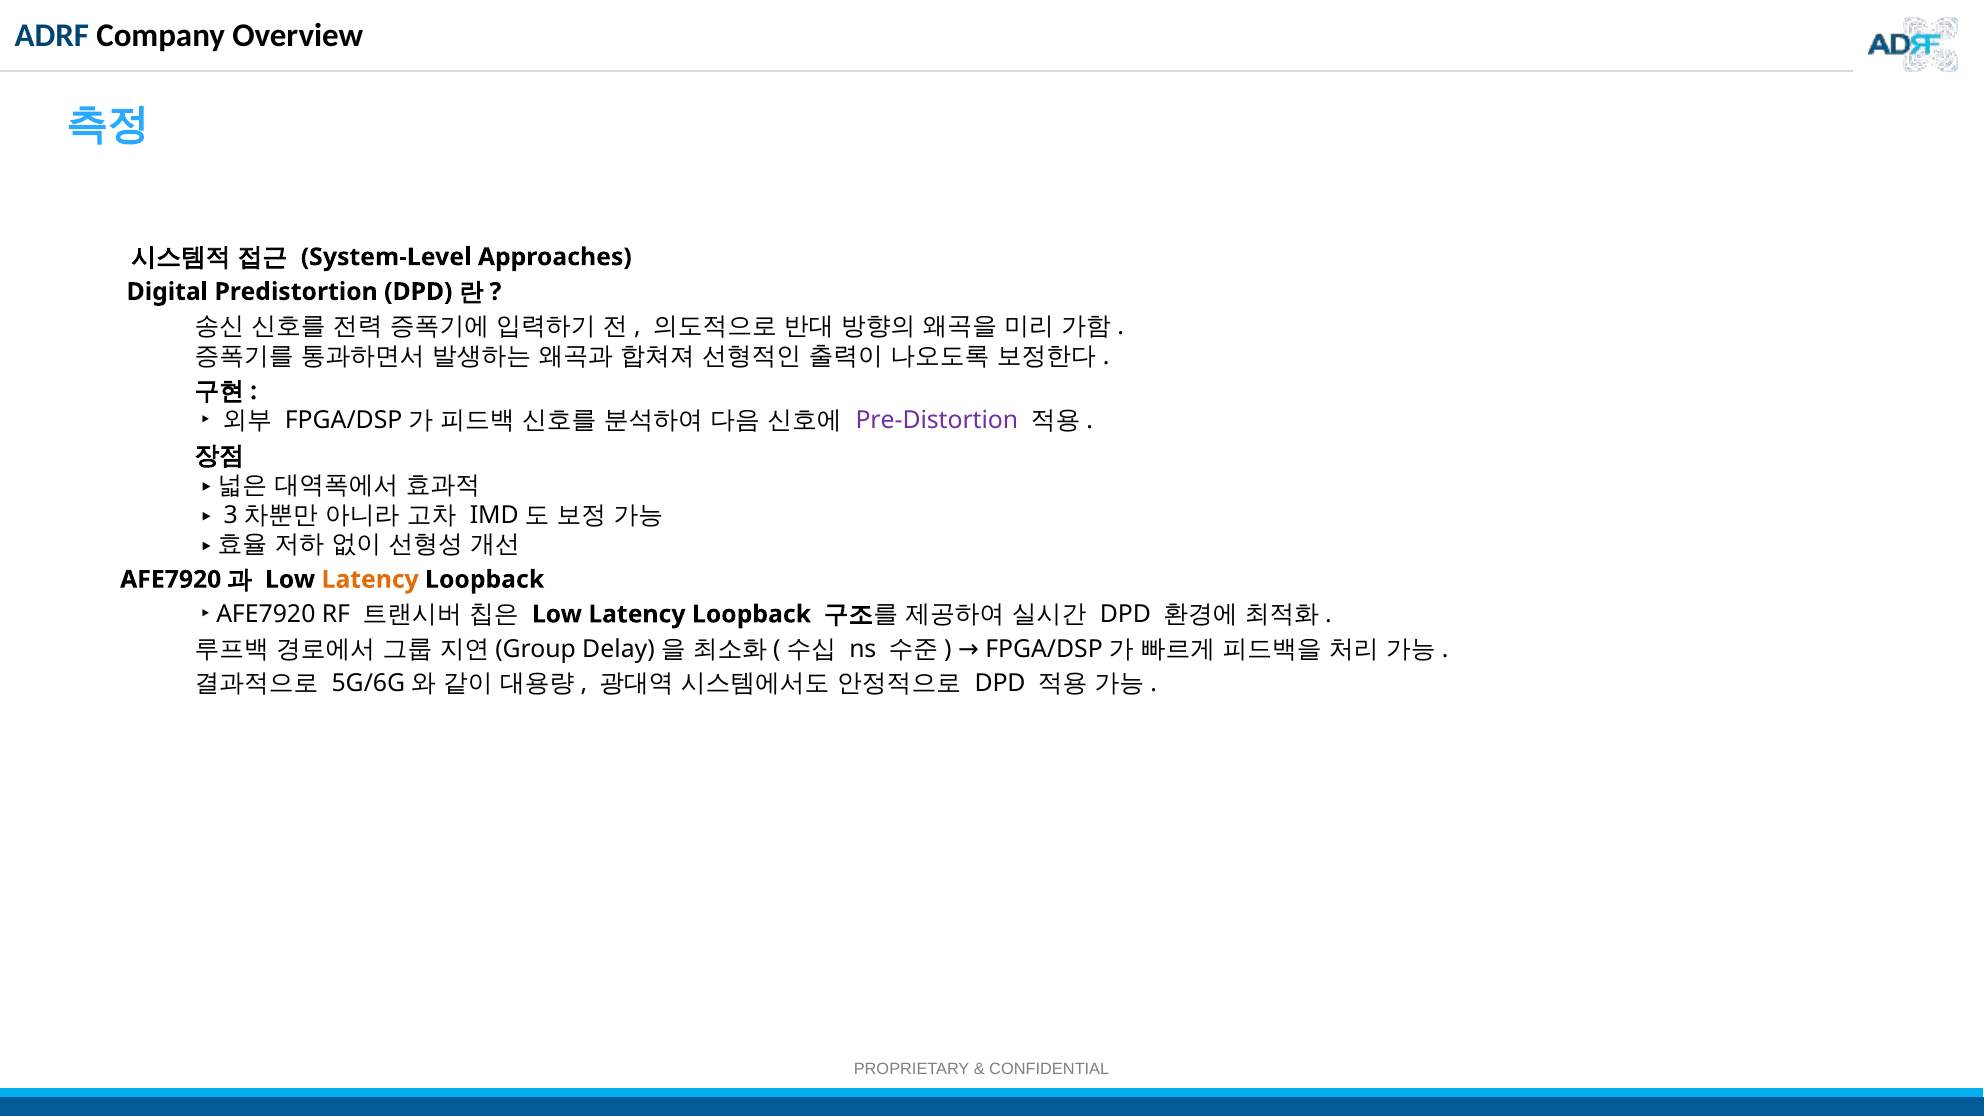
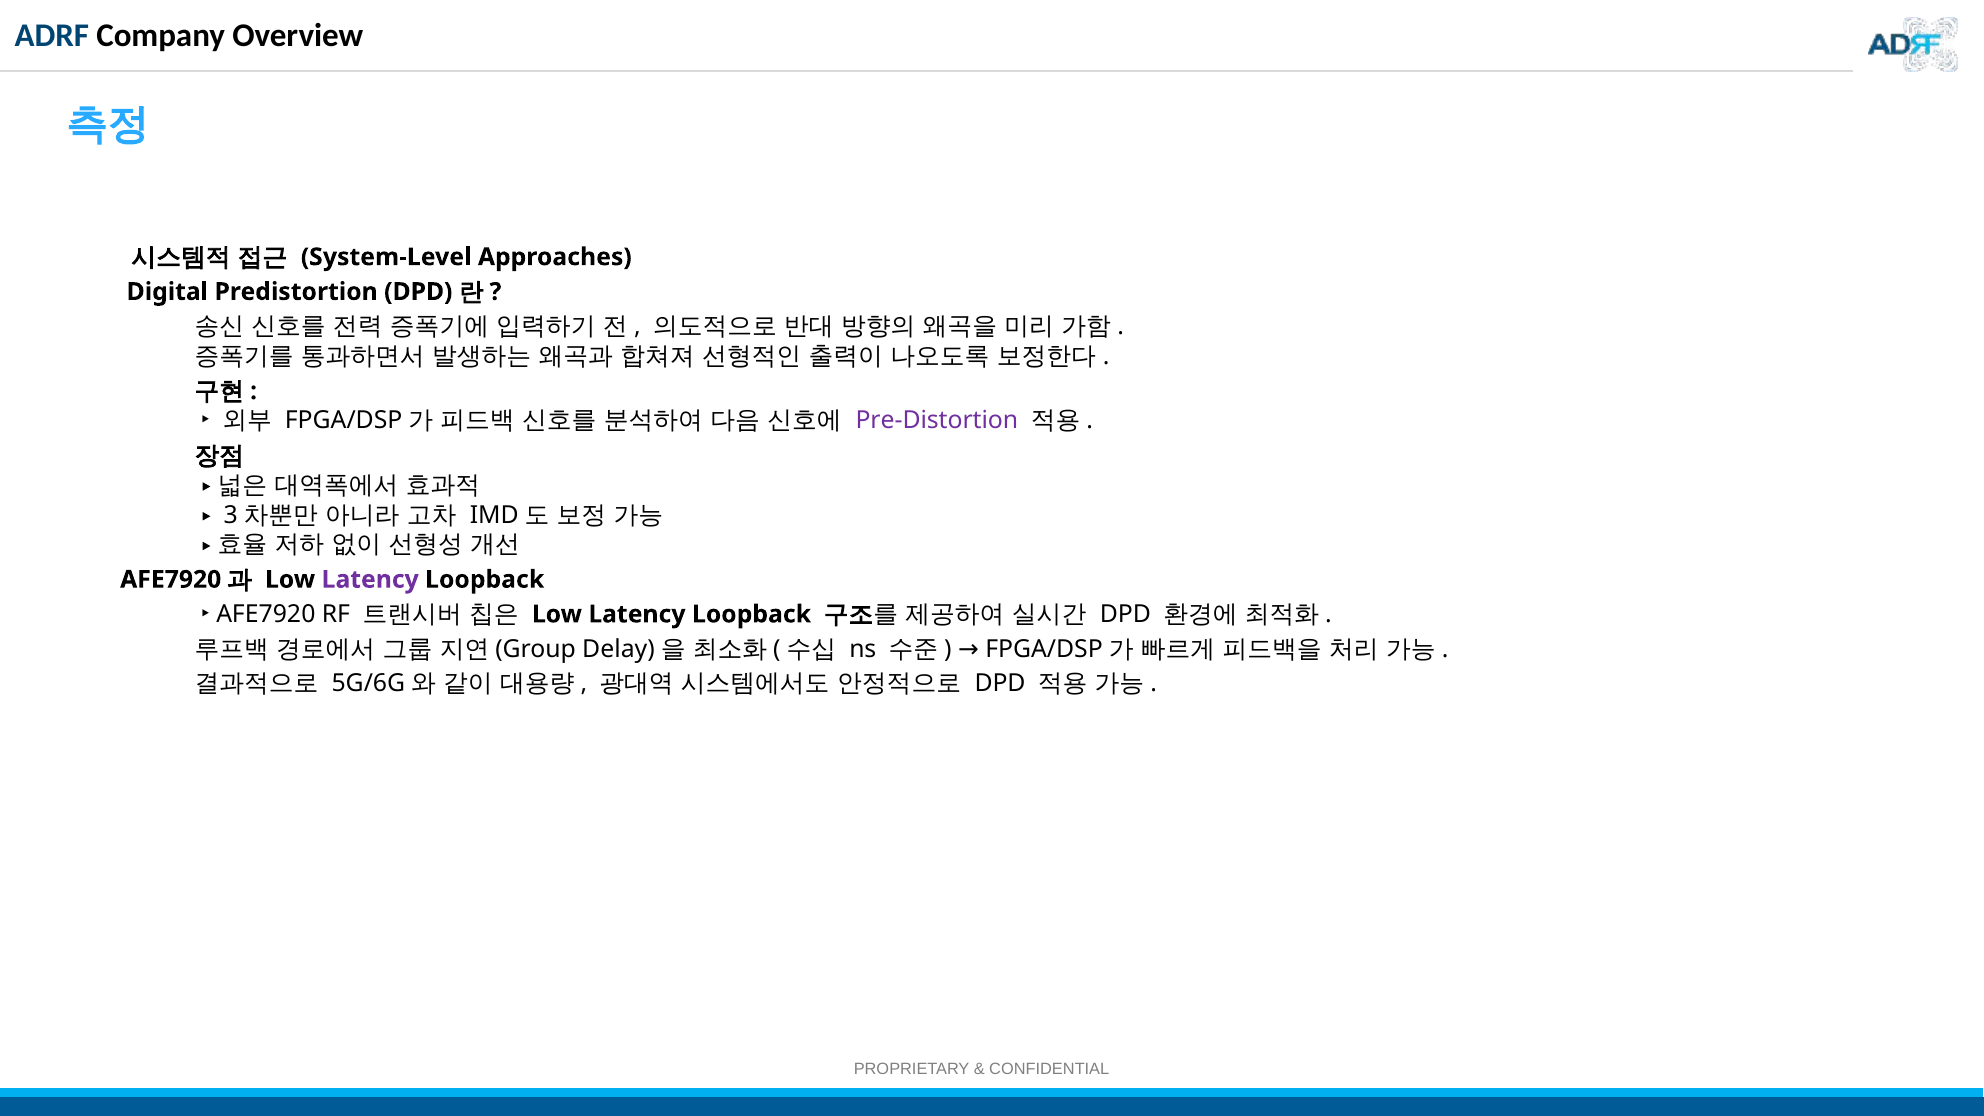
Latency colour: orange -> purple (370, 580)
